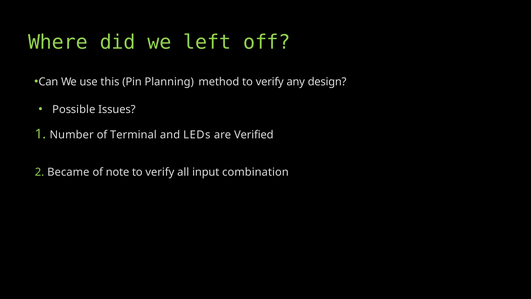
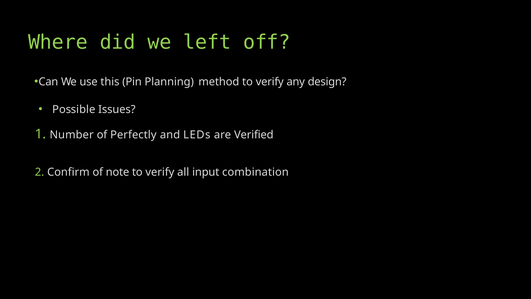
Terminal: Terminal -> Perfectly (133, 135)
Became: Became -> Confirm (68, 172)
